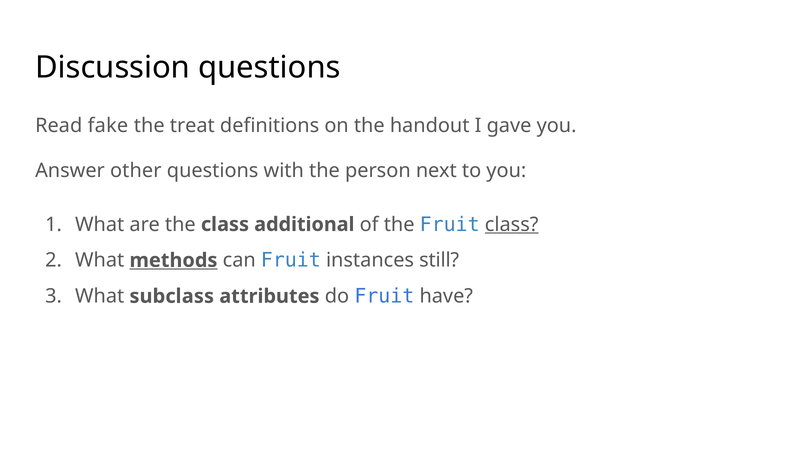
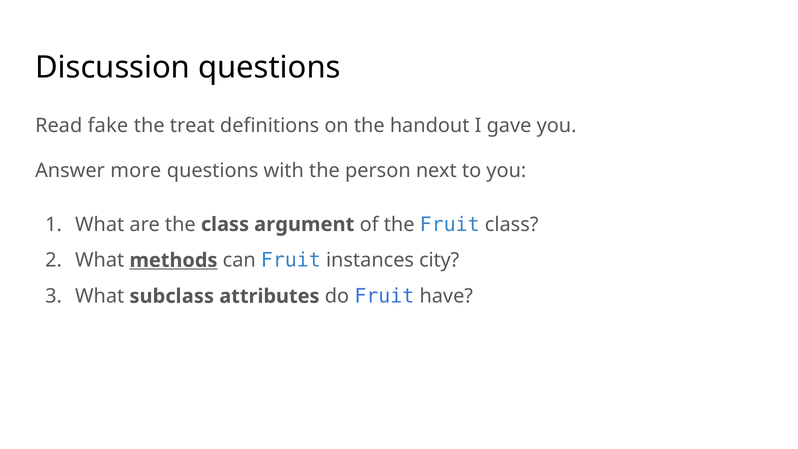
other: other -> more (136, 171)
additional: additional -> argument (304, 224)
class underline: present -> none (512, 224)
still: still -> city (439, 260)
